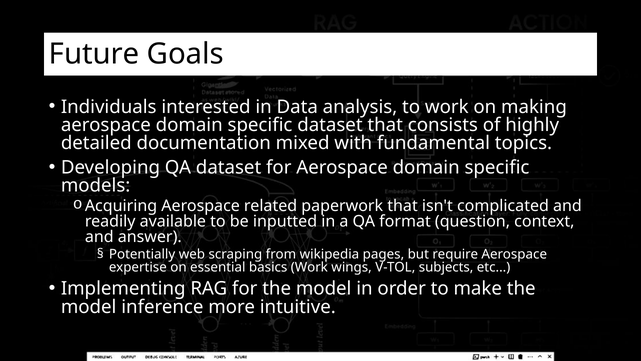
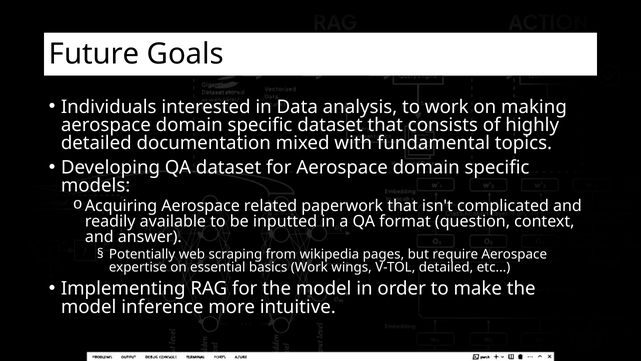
V-TOL subjects: subjects -> detailed (446, 267)
